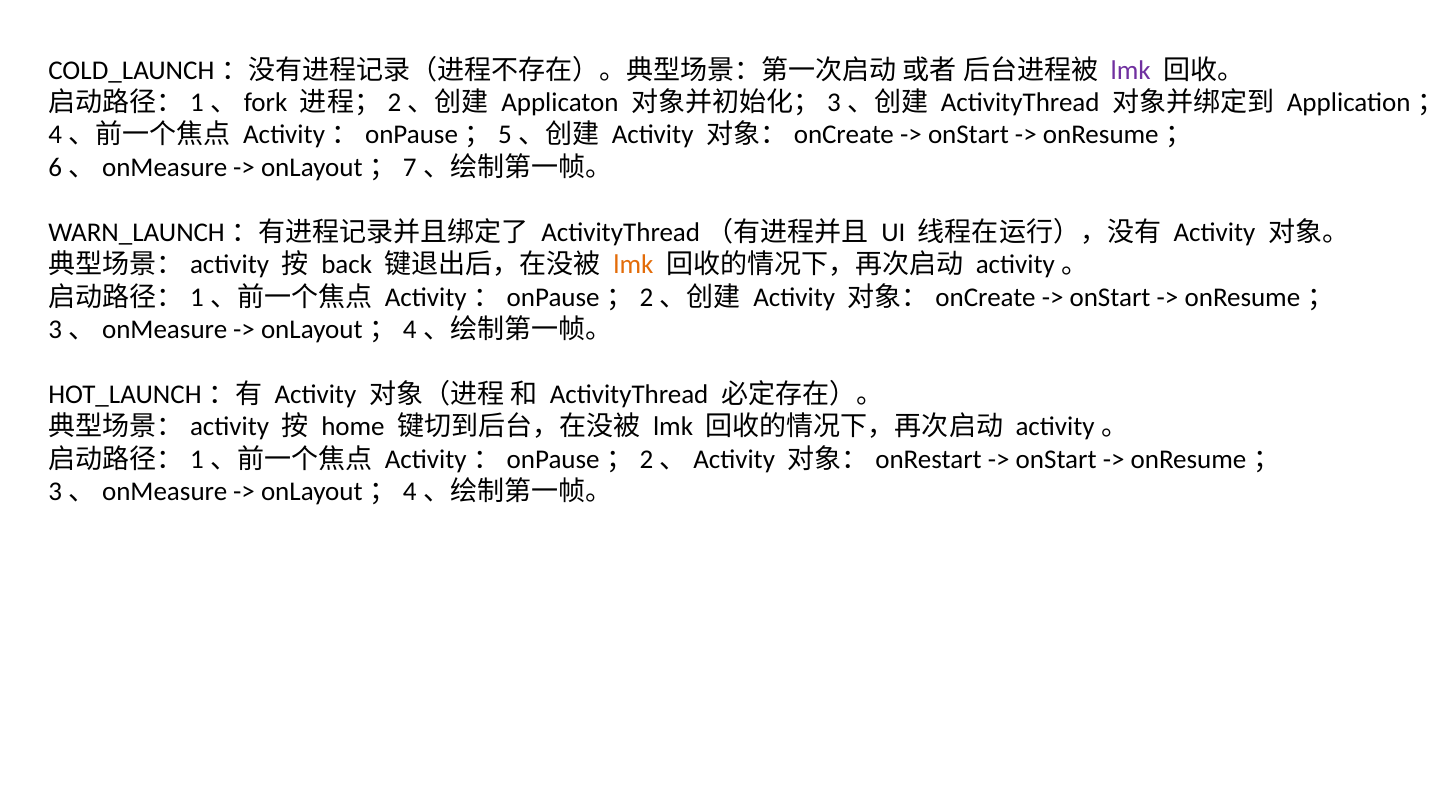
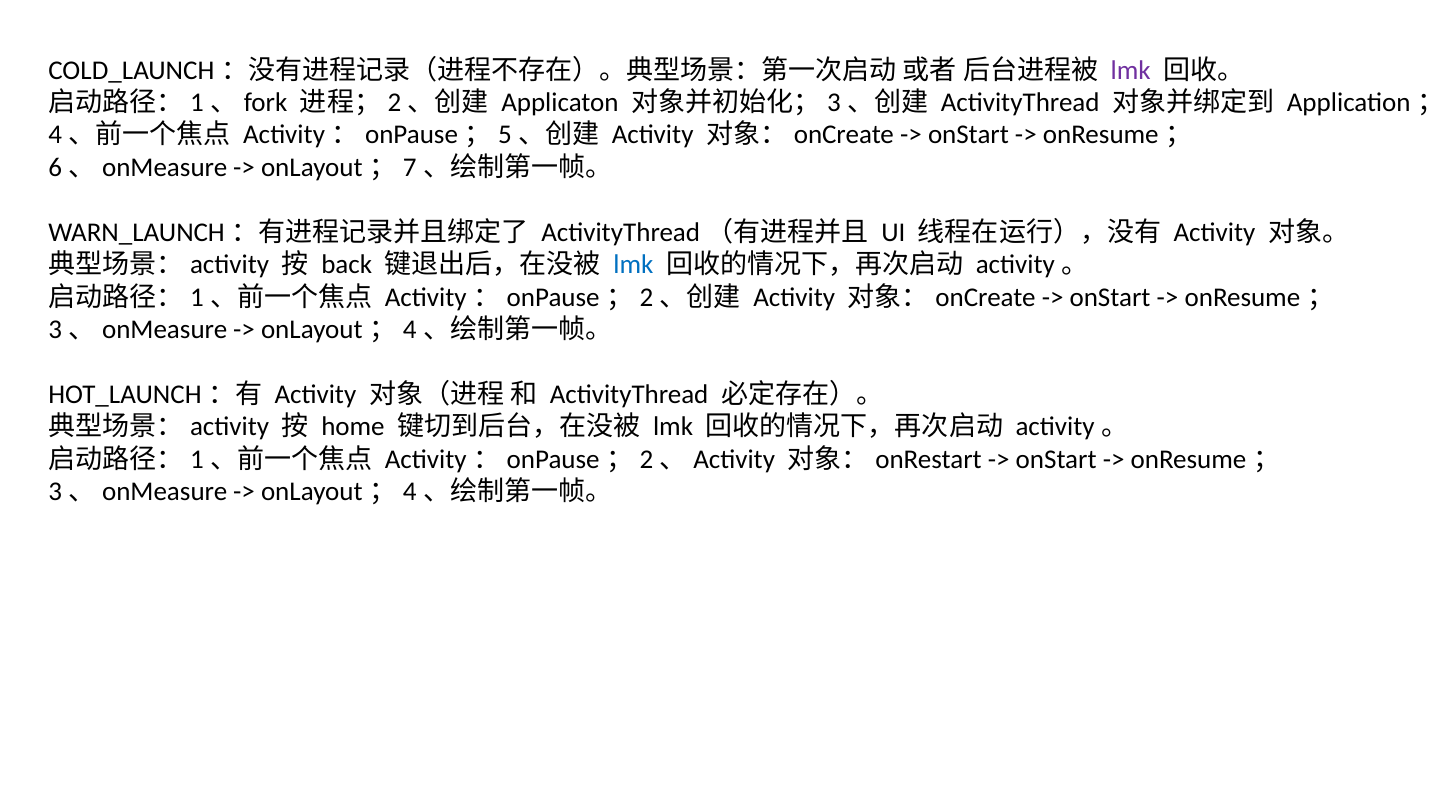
lmk colour: orange -> blue (633, 265)
